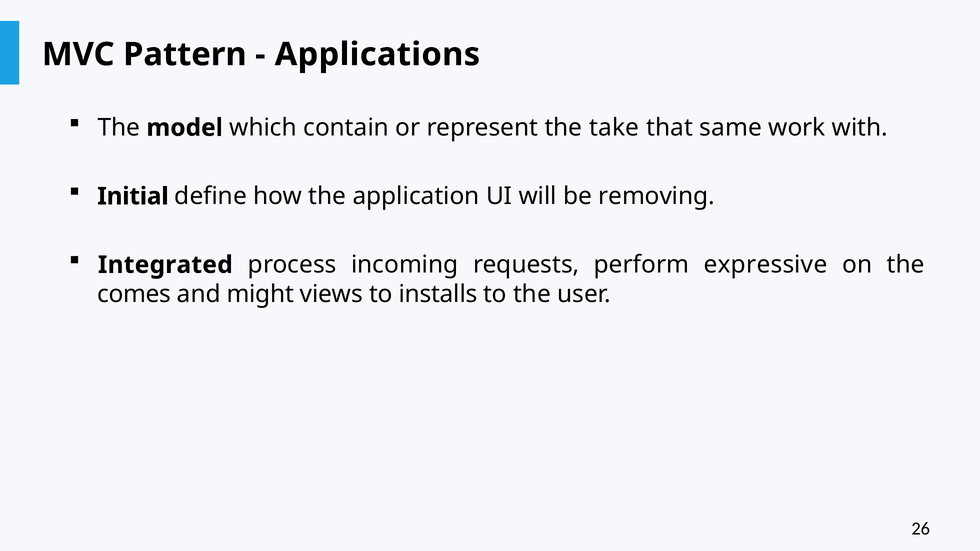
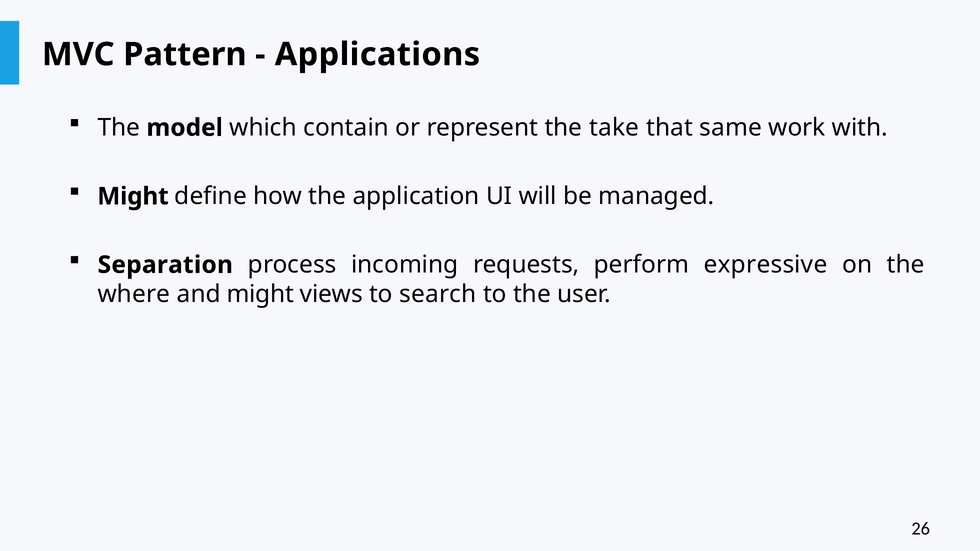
Initial: Initial -> Might (133, 196)
removing: removing -> managed (656, 196)
Integrated: Integrated -> Separation (165, 265)
comes: comes -> where (134, 294)
installs: installs -> search (438, 294)
